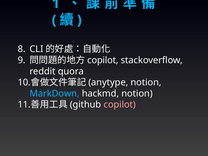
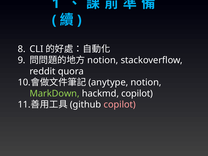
copilot: copilot -> notion (103, 60)
MarkDown colour: light blue -> light green (55, 93)
hackmd notion: notion -> copilot (137, 93)
